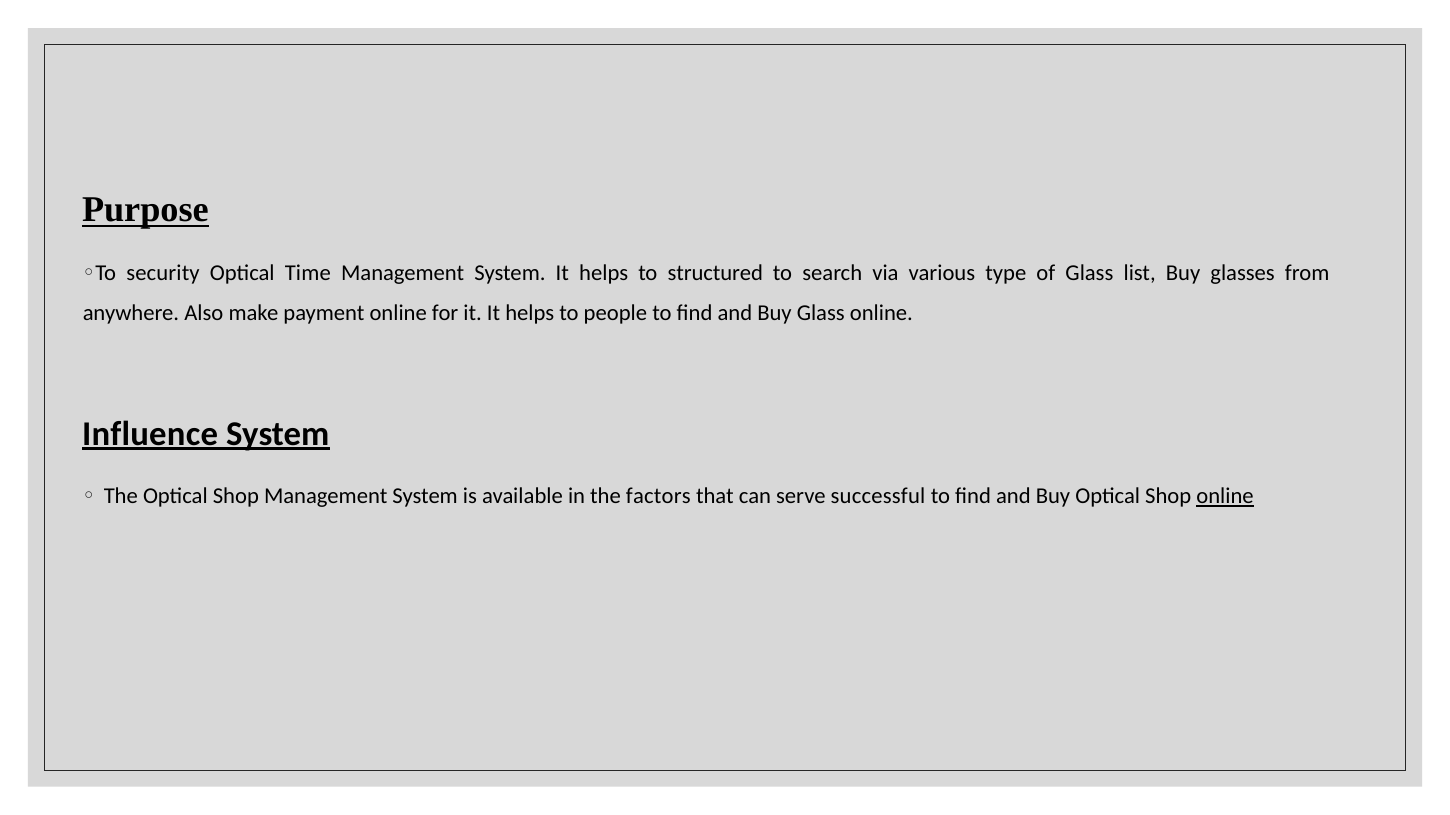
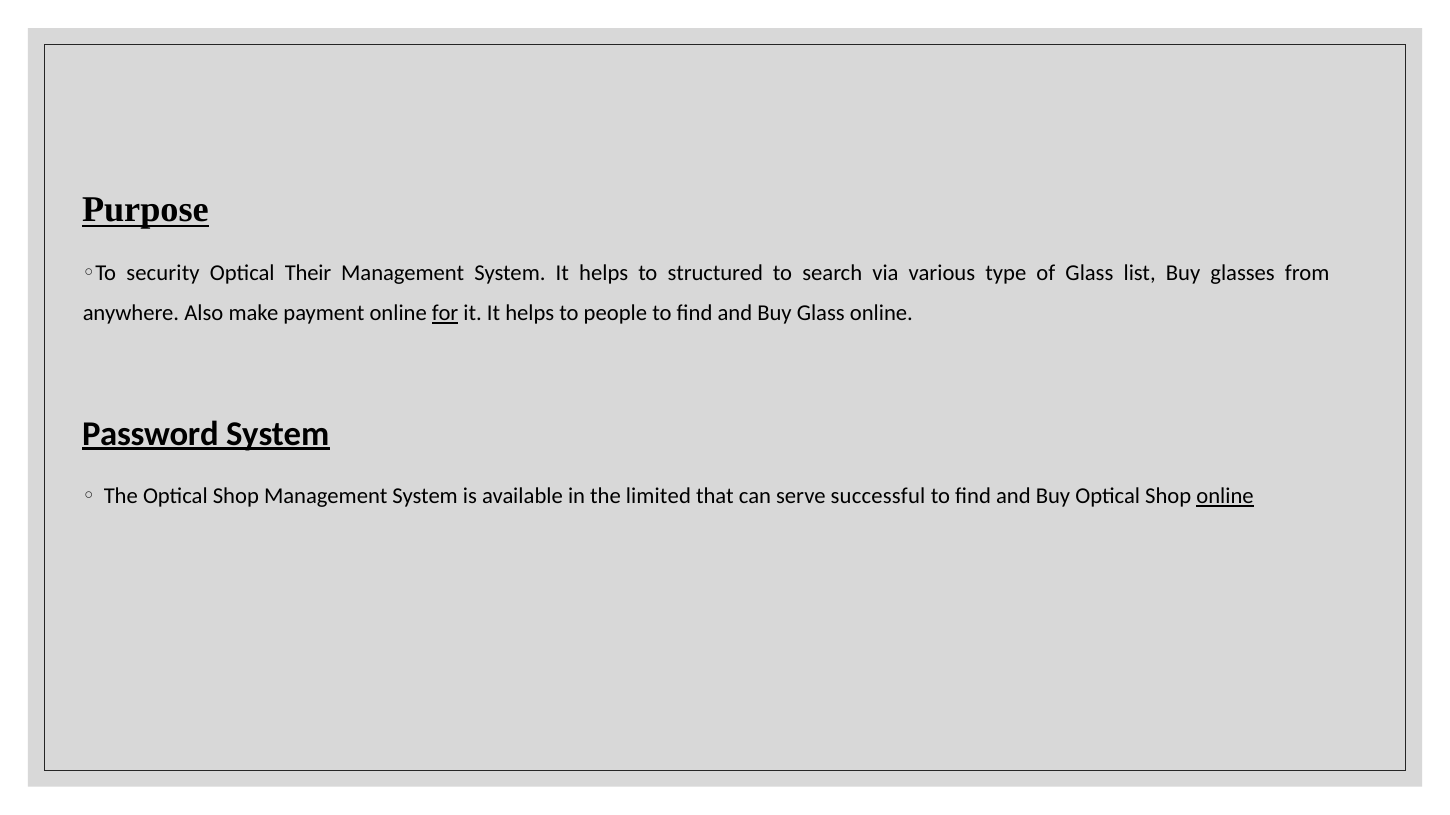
Time: Time -> Their (308, 273)
for underline: none -> present (445, 313)
Influence: Influence -> Password (150, 434)
factors: factors -> limited (658, 497)
